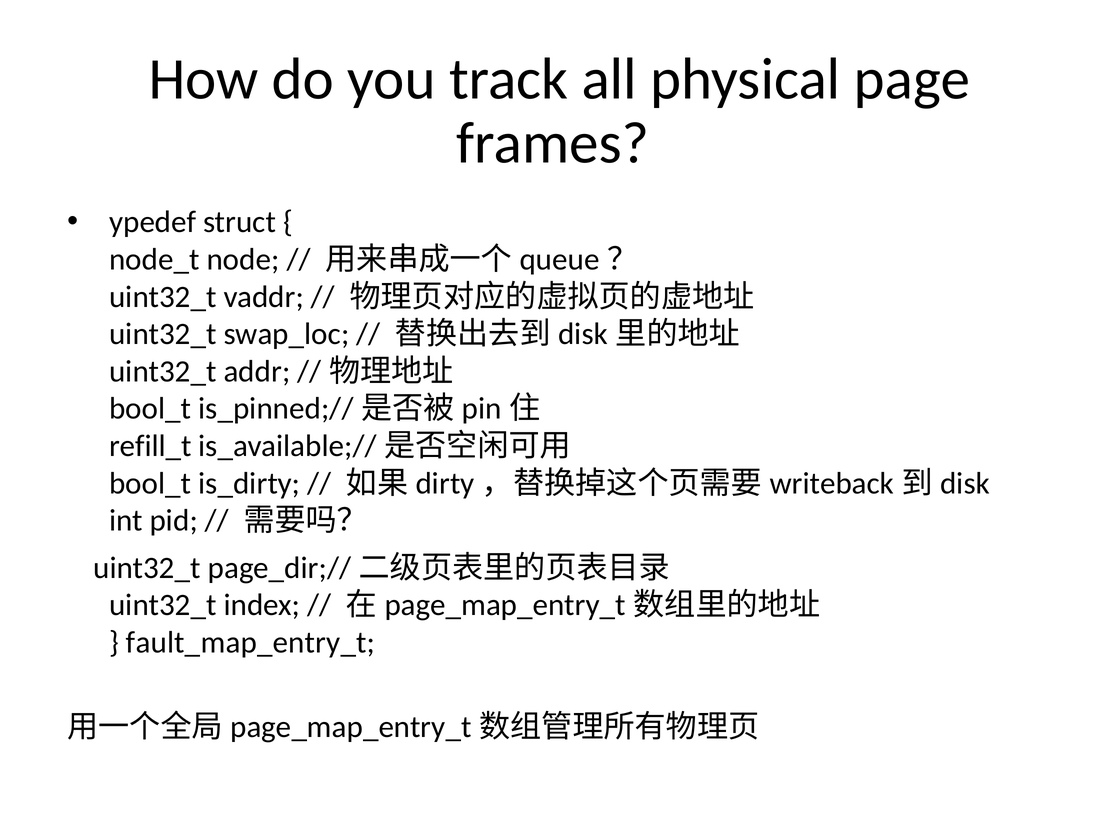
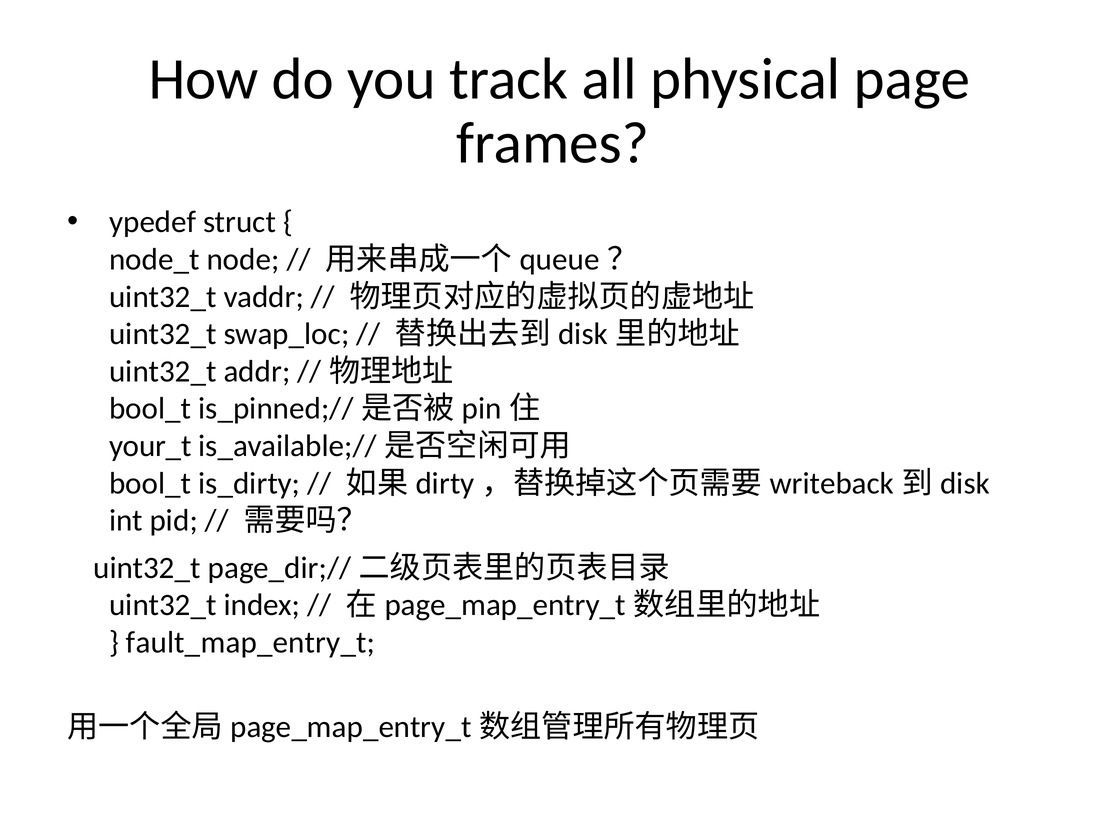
refill_t: refill_t -> your_t (150, 446)
